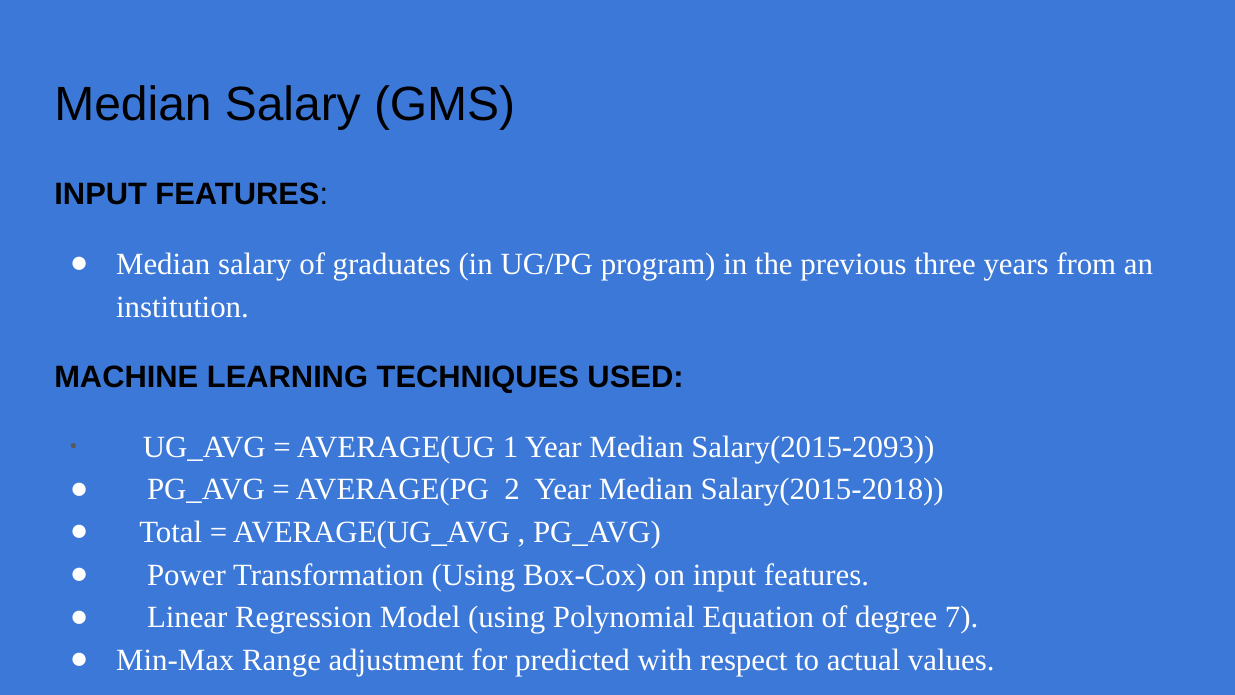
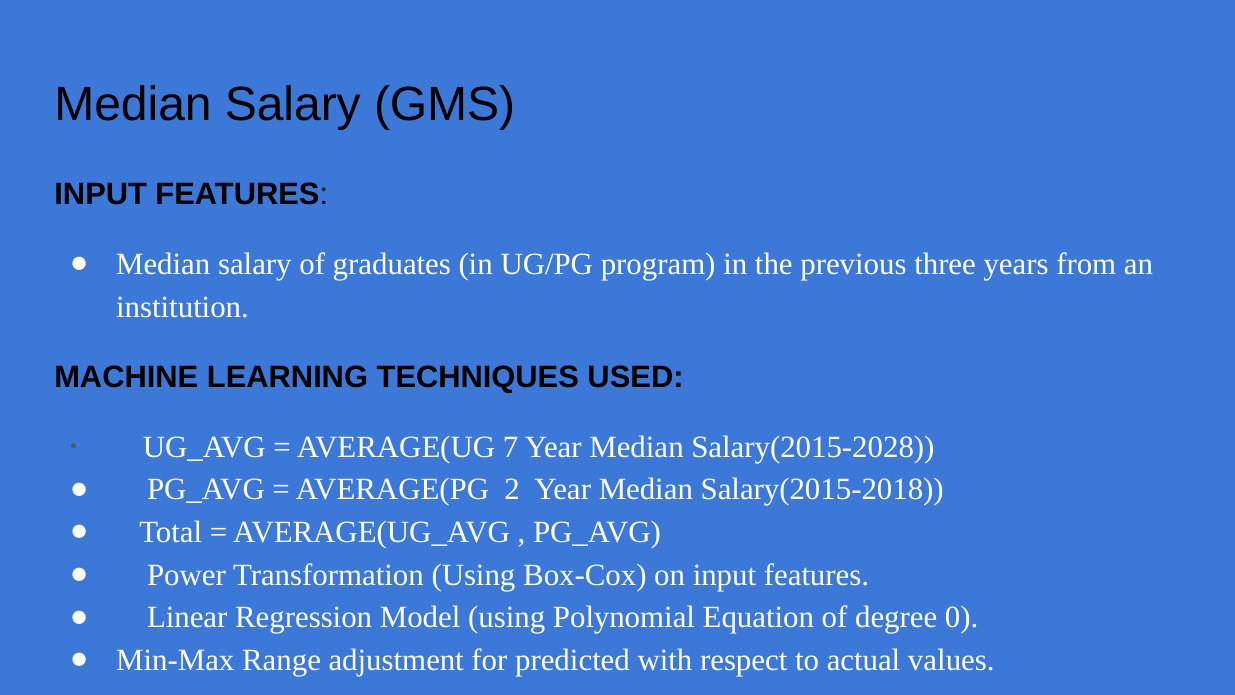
1: 1 -> 7 (510, 447)
Salary(2015-2093: Salary(2015-2093 -> Salary(2015-2028 (813, 447)
7: 7 -> 0 (962, 617)
